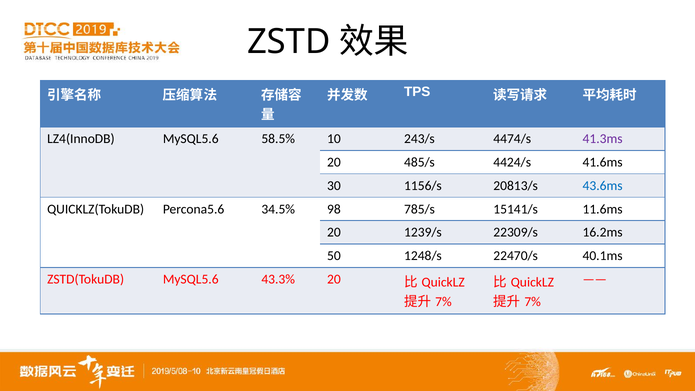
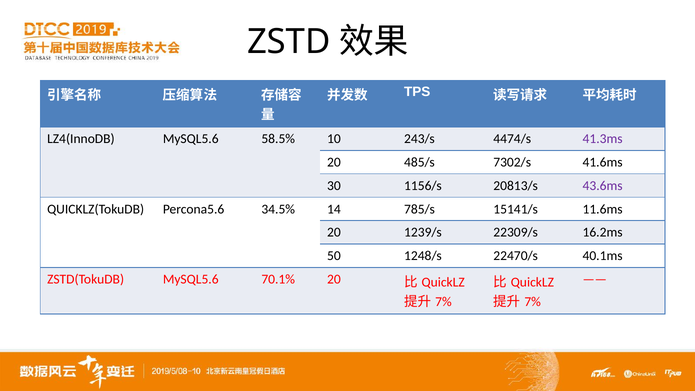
4424/s: 4424/s -> 7302/s (512, 162)
43.6ms colour: blue -> purple (603, 186)
98: 98 -> 14 (334, 209)
43.3%: 43.3% -> 70.1% (278, 279)
